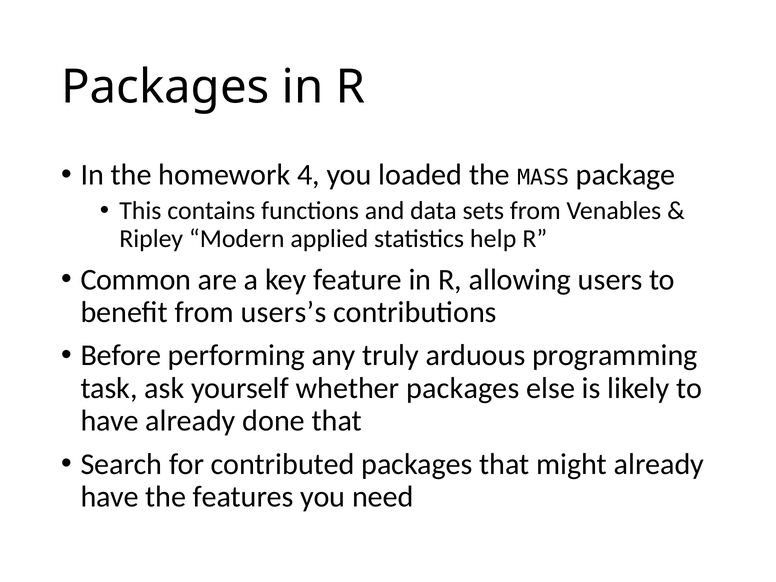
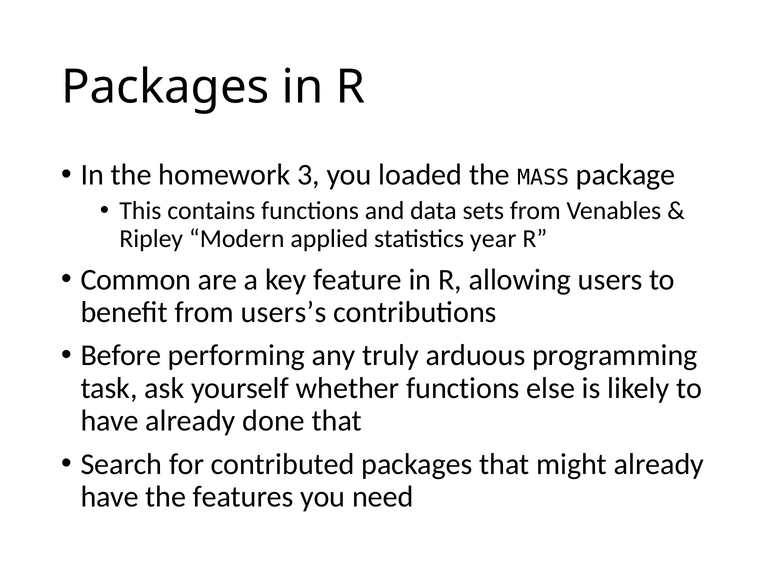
4: 4 -> 3 (308, 175)
help: help -> year (493, 239)
whether packages: packages -> functions (463, 388)
